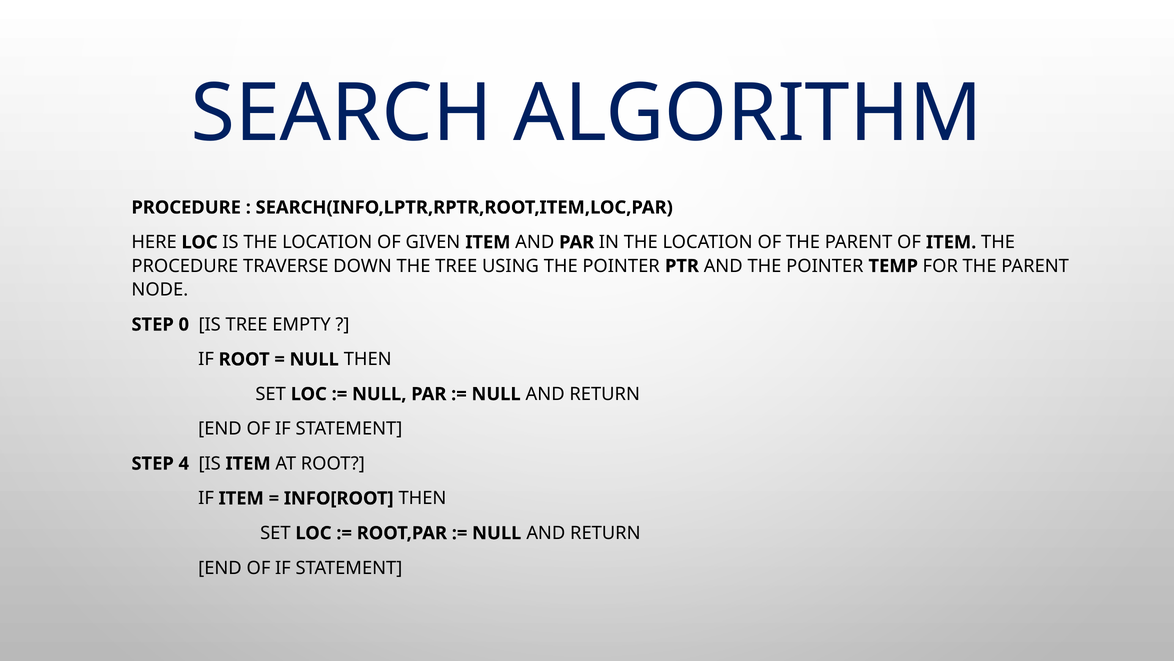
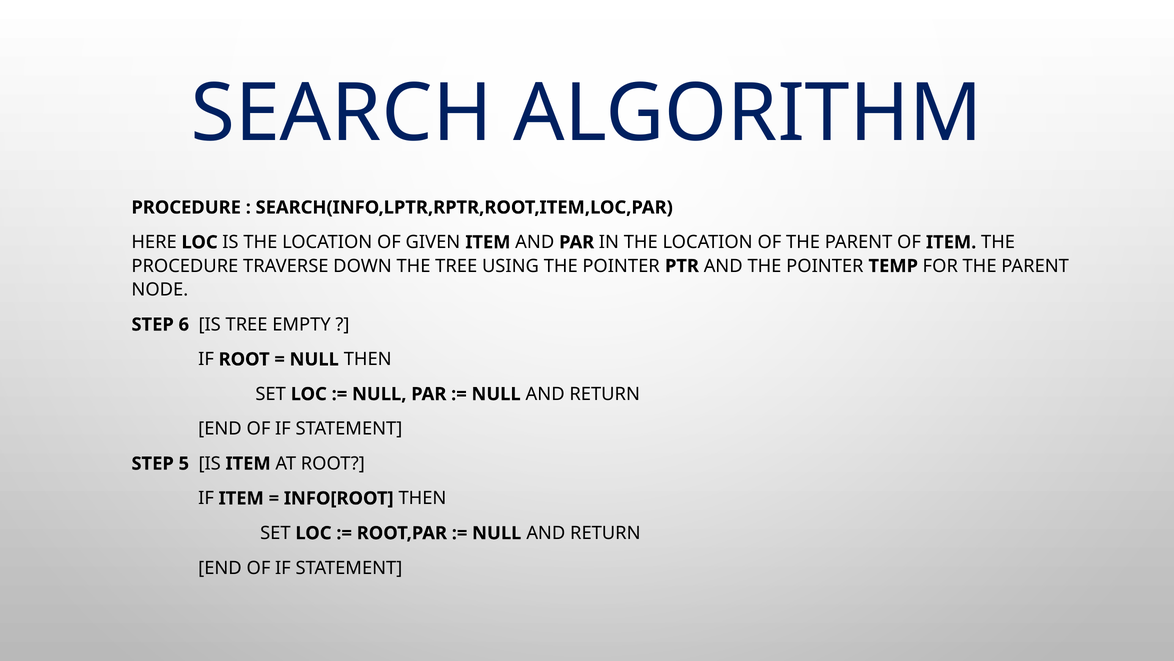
0: 0 -> 6 (184, 324)
4: 4 -> 5 (184, 463)
